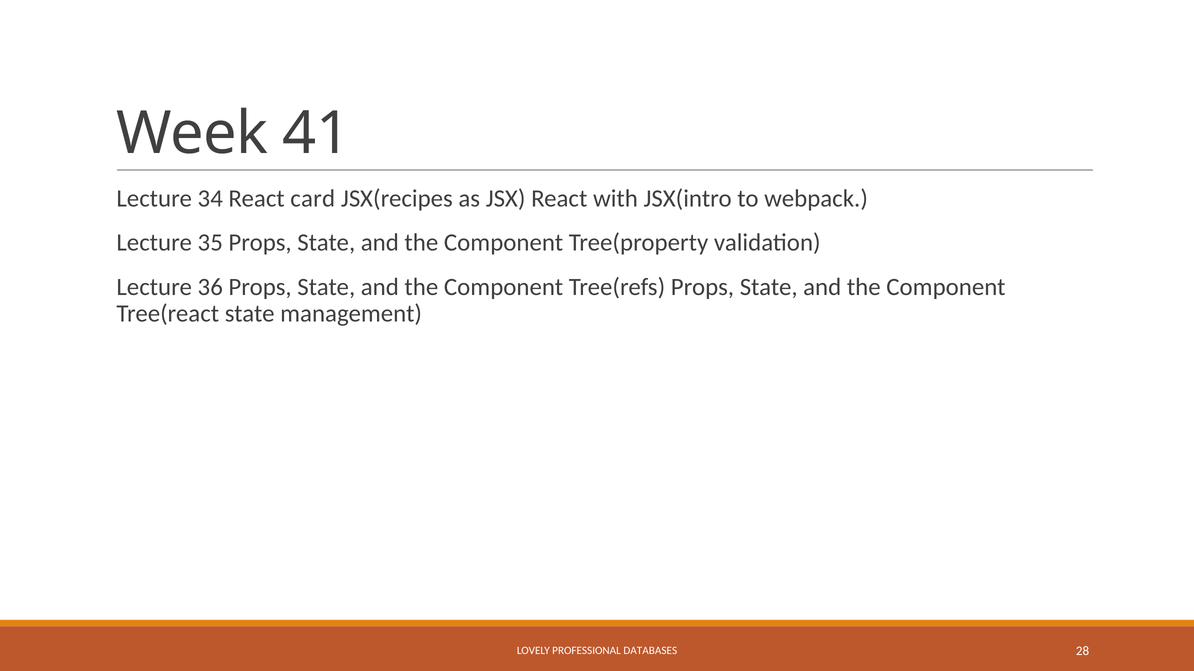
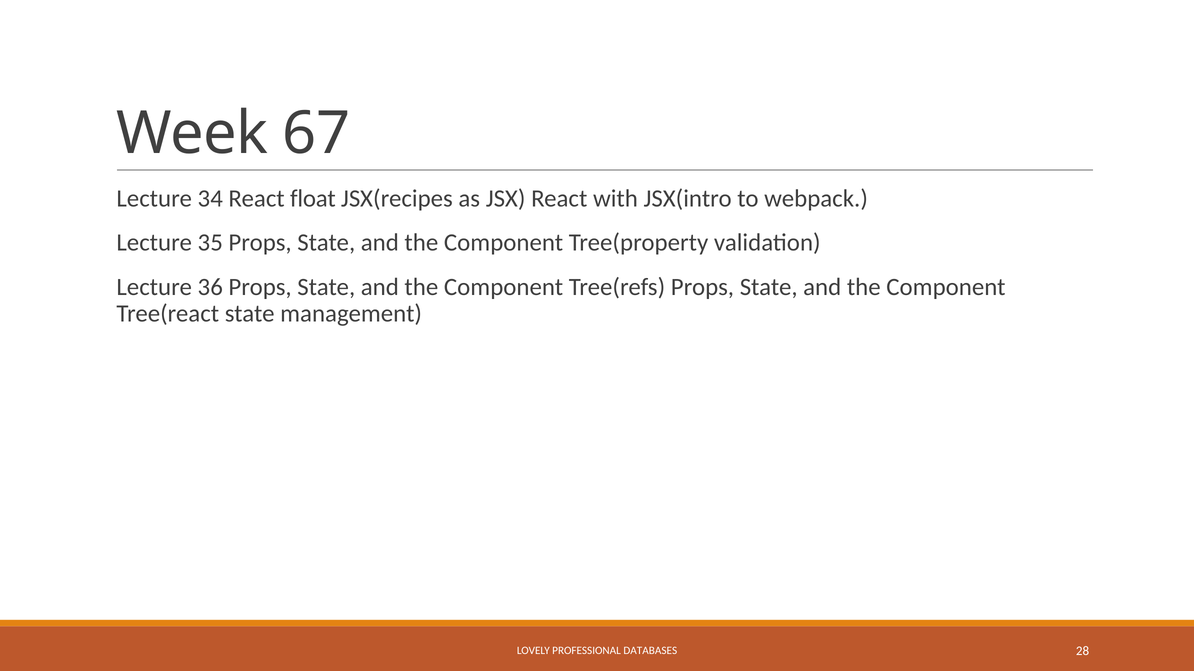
41: 41 -> 67 (316, 134)
card: card -> float (313, 199)
